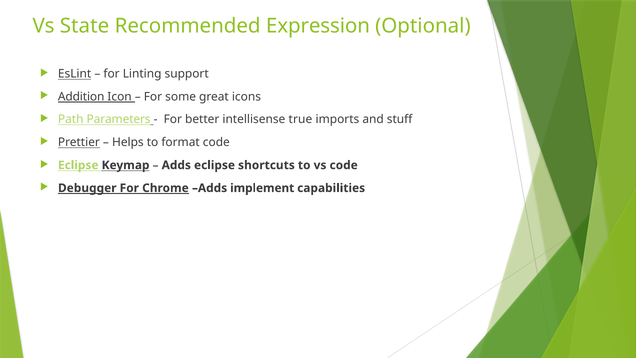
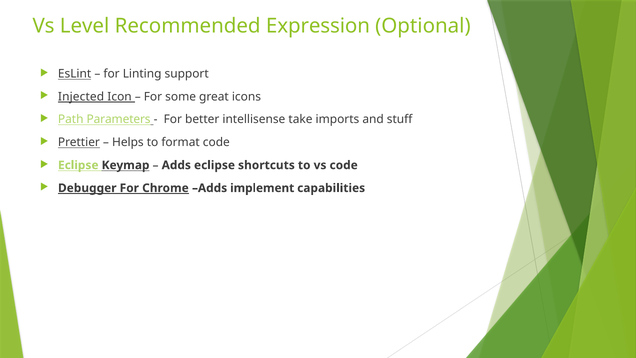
State: State -> Level (85, 26)
Addition: Addition -> Injected (81, 97)
true: true -> take (300, 119)
